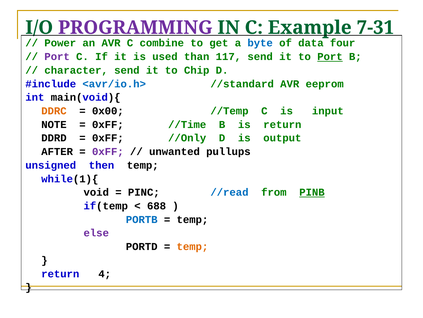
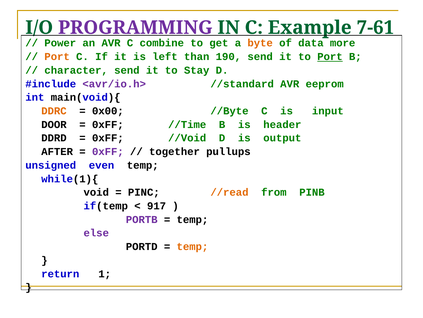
7-31: 7-31 -> 7-61 (375, 28)
byte colour: blue -> orange (260, 43)
four: four -> more (343, 43)
Port colour: purple -> orange (57, 57)
used: used -> left (165, 57)
117: 117 -> 190 (228, 57)
Chip: Chip -> Stay (197, 70)
<avr/io.h> colour: blue -> purple (114, 84)
//Temp: //Temp -> //Byte (229, 111)
NOTE: NOTE -> DOOR (54, 124)
is return: return -> header (282, 124)
//Only: //Only -> //Void (187, 138)
unwanted: unwanted -> together (174, 151)
then: then -> even (102, 165)
//read colour: blue -> orange (229, 192)
PINB underline: present -> none (312, 192)
688: 688 -> 917 (157, 205)
PORTB colour: blue -> purple (142, 219)
4: 4 -> 1 (105, 273)
